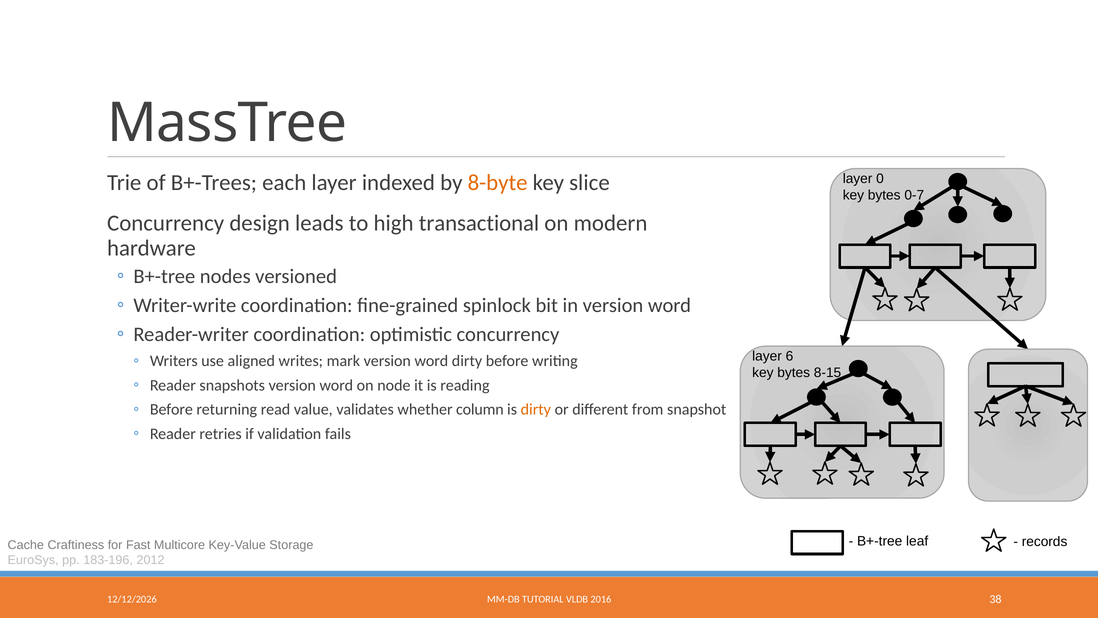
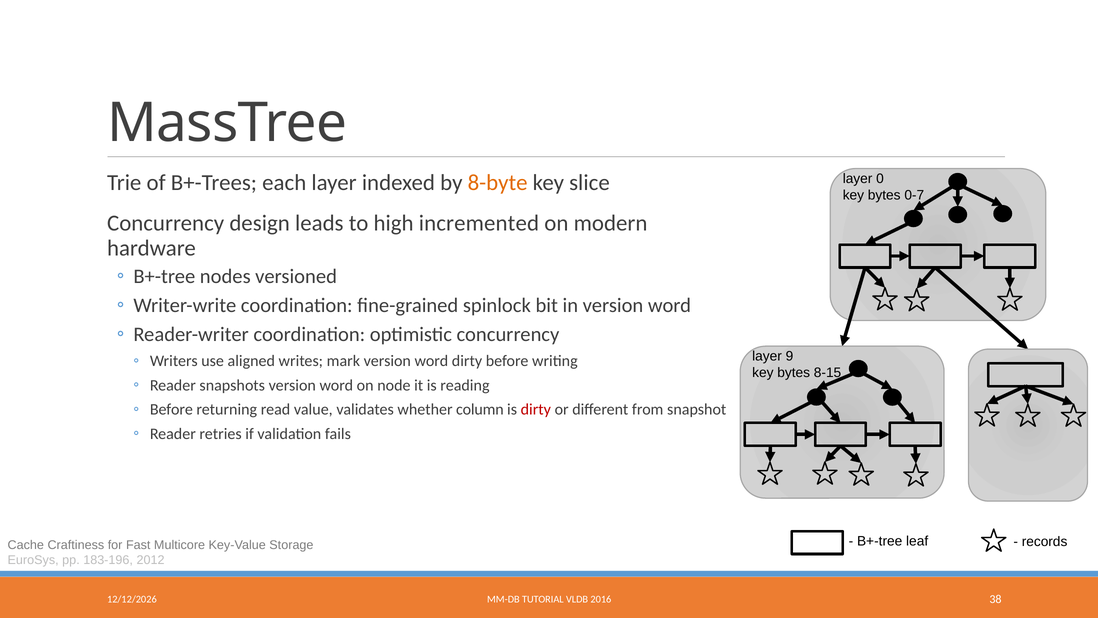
transactional: transactional -> incremented (479, 223)
6: 6 -> 9 (789, 356)
dirty colour: orange -> red (536, 409)
